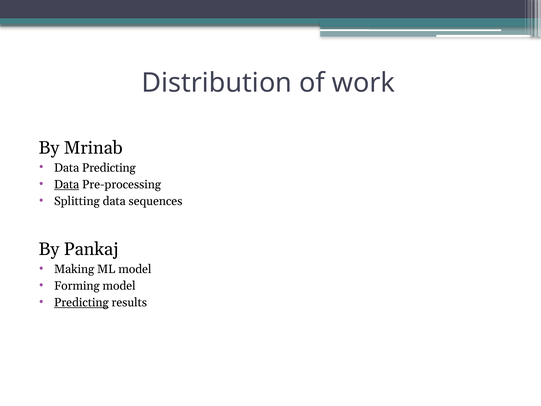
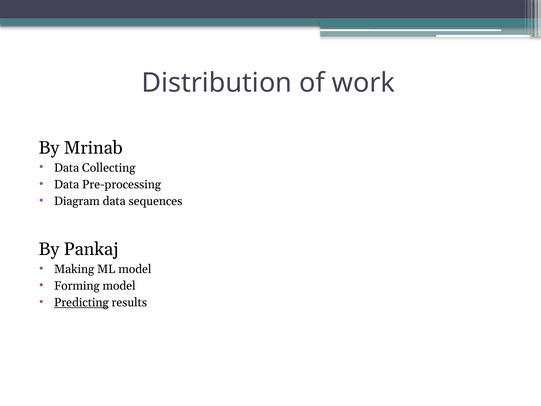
Data Predicting: Predicting -> Collecting (109, 168)
Data underline: present -> none (67, 184)
Splitting: Splitting -> Diagram (77, 201)
